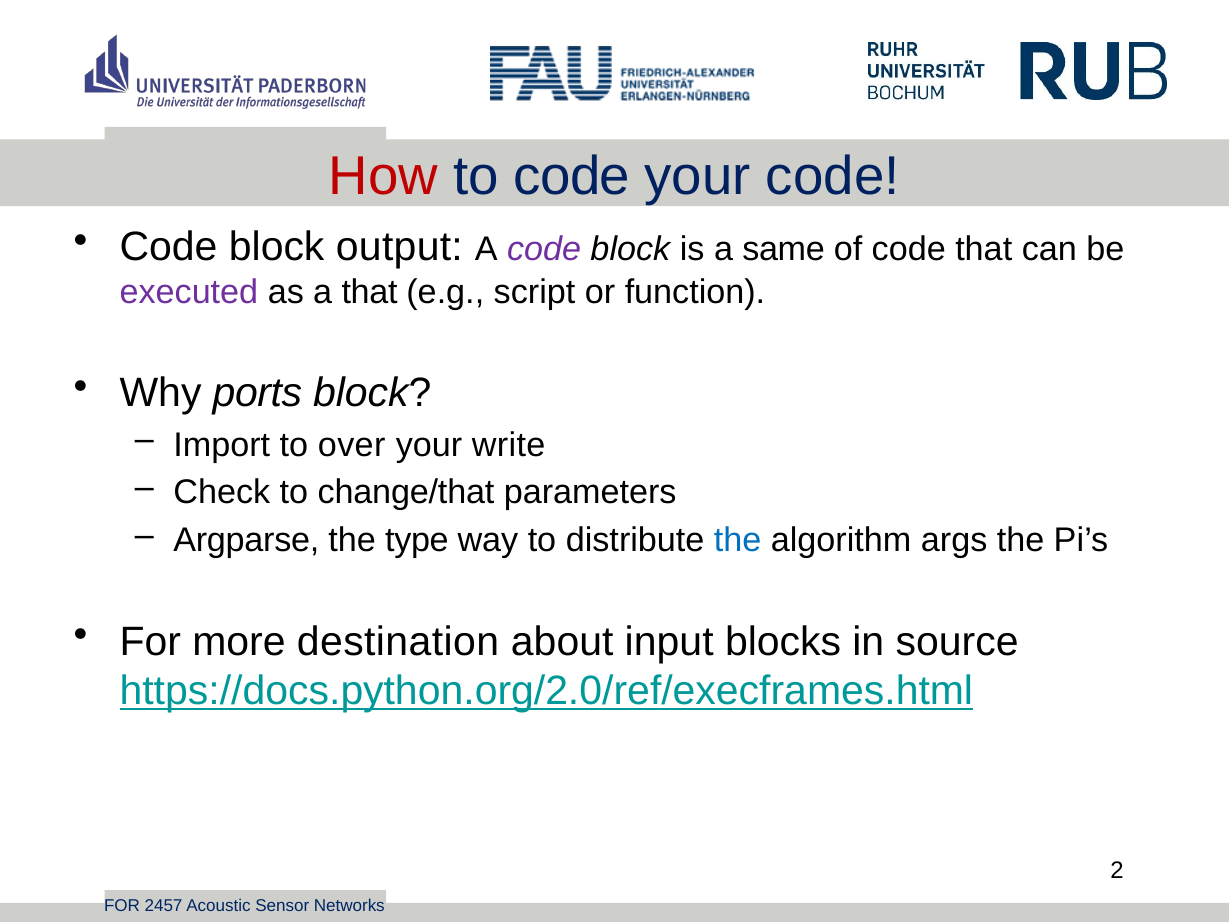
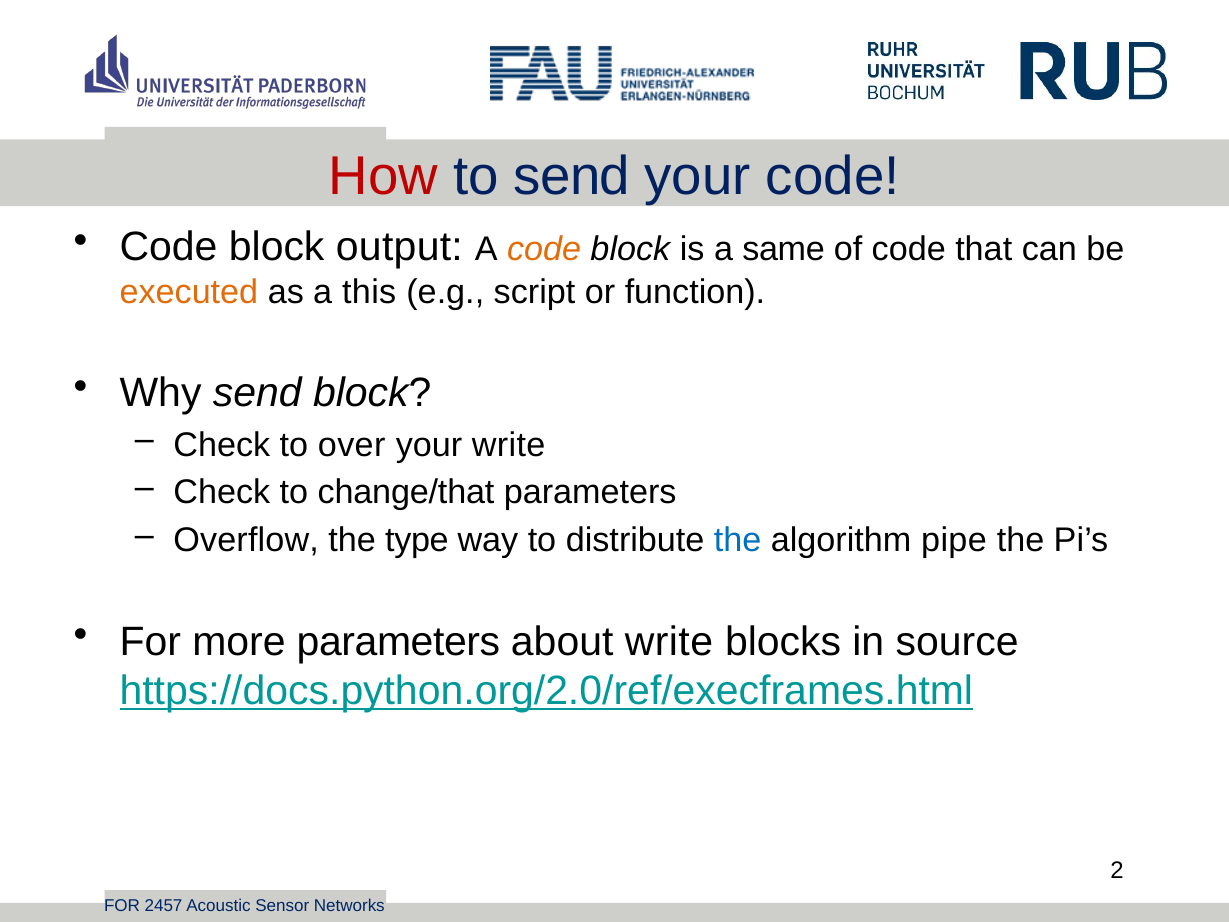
to code: code -> send (572, 176)
code colour: purple -> orange (544, 249)
executed colour: purple -> orange (189, 292)
a that: that -> this (369, 292)
Why ports: ports -> send (257, 393)
Import: Import -> Check (222, 445)
Argparse: Argparse -> Overflow (246, 540)
args: args -> pipe (954, 540)
more destination: destination -> parameters (398, 642)
about input: input -> write (669, 642)
